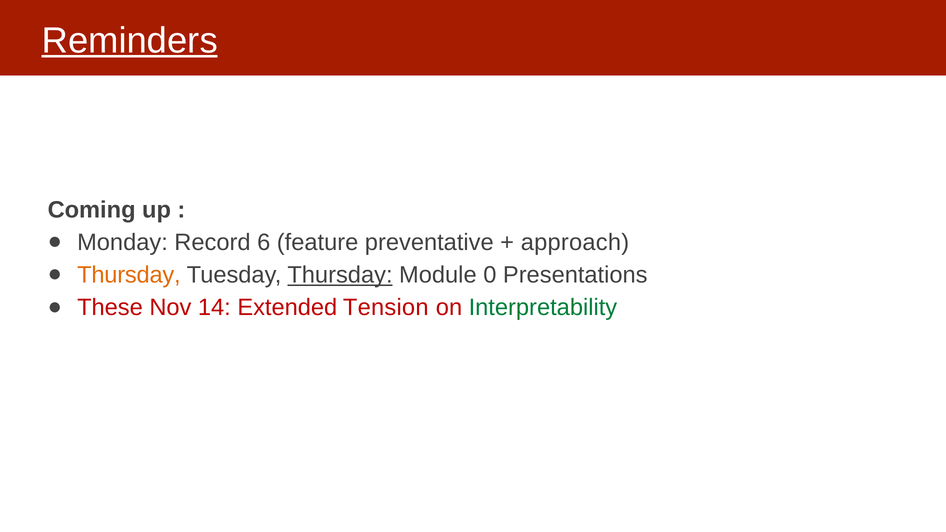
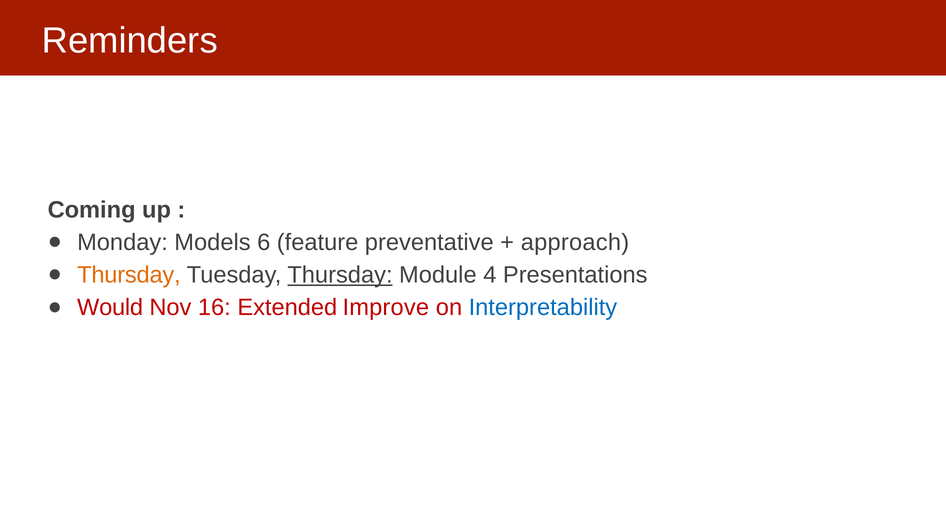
Reminders underline: present -> none (130, 41)
Record: Record -> Models (212, 242)
0: 0 -> 4 (490, 275)
These: These -> Would (110, 308)
14: 14 -> 16 (214, 308)
Tension: Tension -> Improve (386, 308)
Interpretability colour: green -> blue (543, 308)
